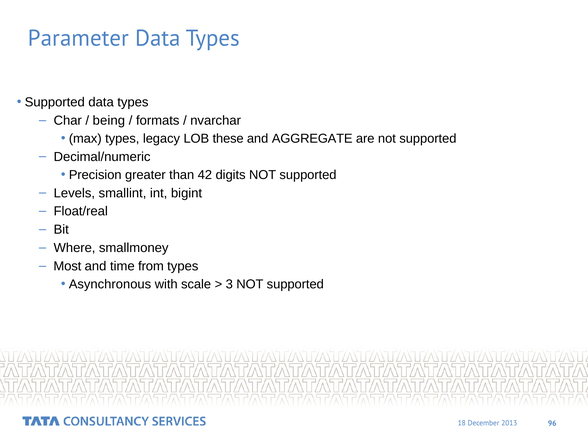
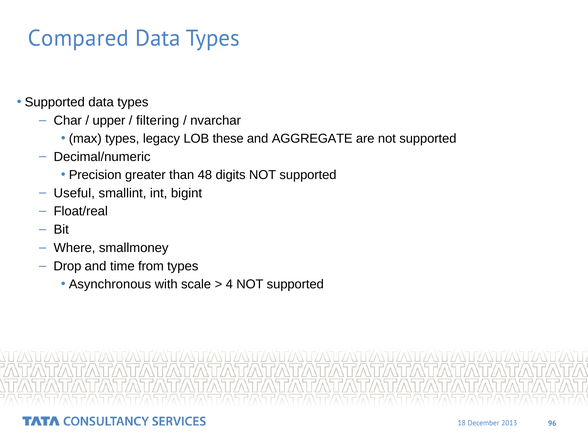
Parameter: Parameter -> Compared (78, 38)
being: being -> upper (109, 120)
formats: formats -> filtering (158, 120)
42: 42 -> 48 (205, 175)
Levels: Levels -> Useful (74, 193)
Most: Most -> Drop (67, 266)
3: 3 -> 4 (229, 284)
